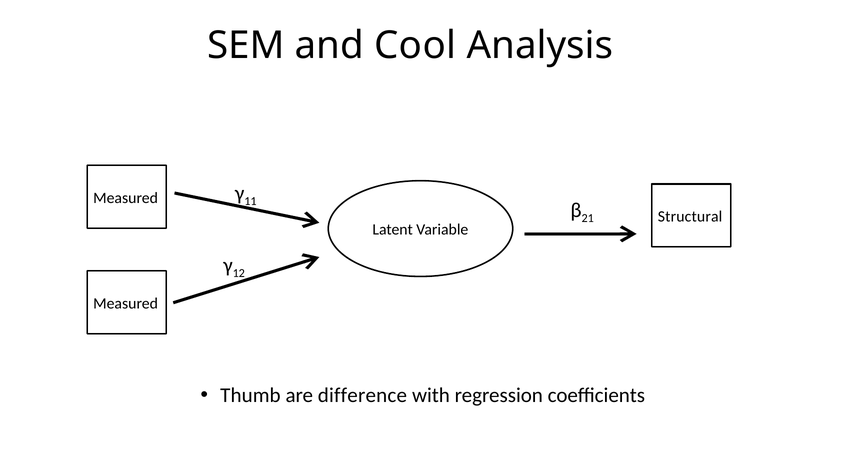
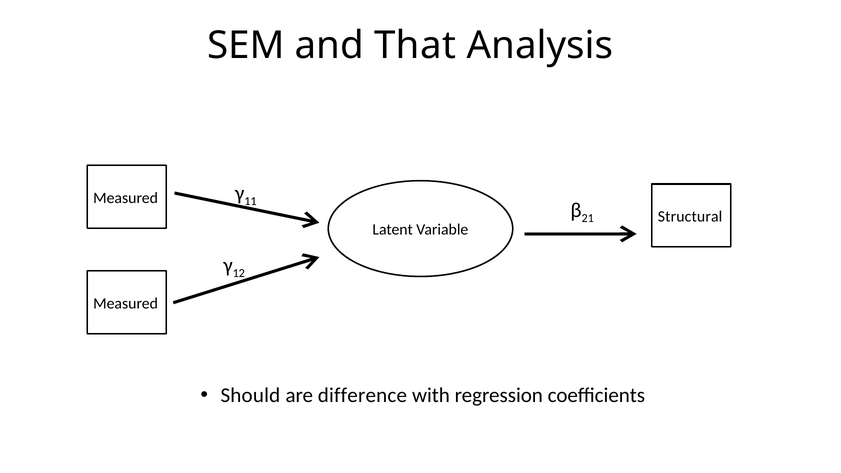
Cool: Cool -> That (415, 45)
Thumb: Thumb -> Should (250, 395)
